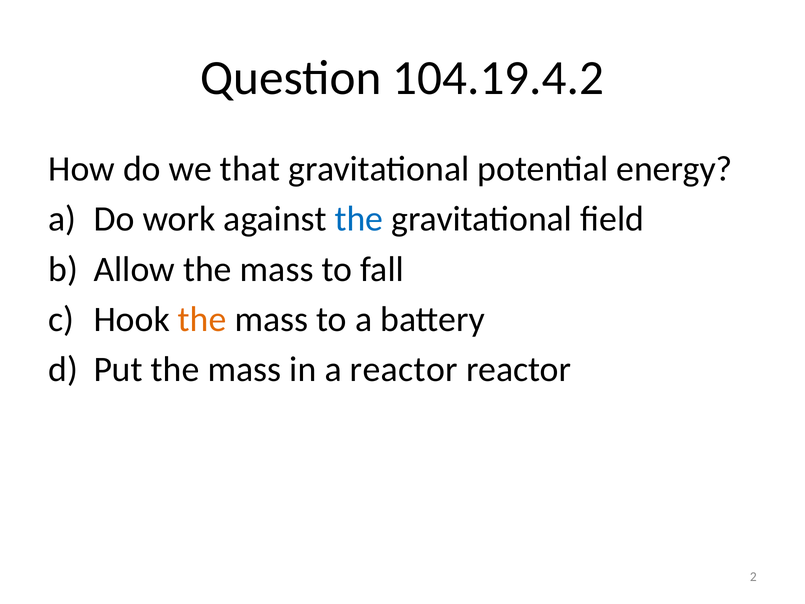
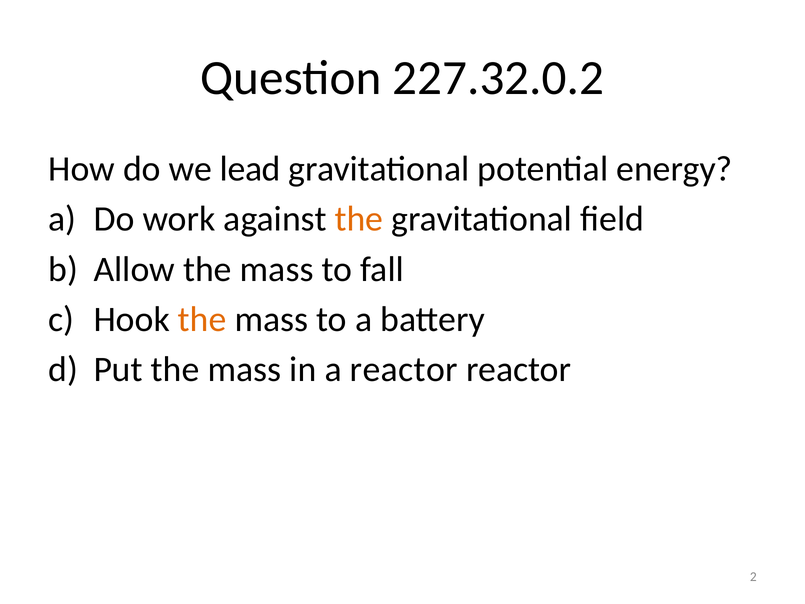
104.19.4.2: 104.19.4.2 -> 227.32.0.2 (498, 78)
that: that -> lead (250, 169)
the colour: blue -> orange (359, 219)
